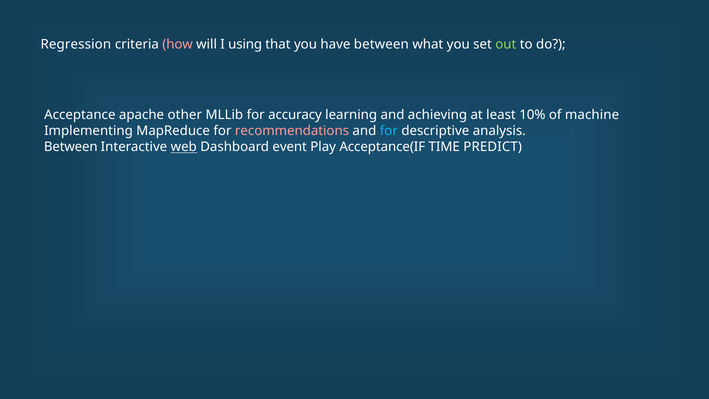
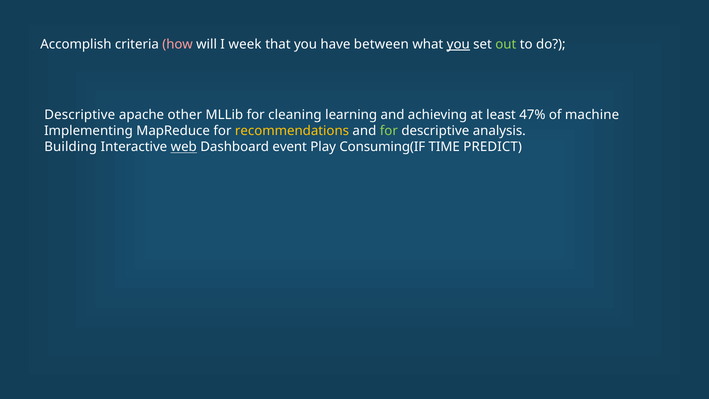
Regression: Regression -> Accomplish (76, 44)
using: using -> week (245, 44)
you underline: none -> present (458, 44)
Acceptance: Acceptance -> Descriptive (80, 115)
accuracy: accuracy -> cleaning (295, 115)
10%: 10% -> 47% (532, 115)
recommendations colour: pink -> yellow (292, 131)
for colour: light blue -> light green (389, 131)
Between: Between -> Building (71, 147)
Acceptance(IF: Acceptance(IF -> Consuming(IF (382, 147)
